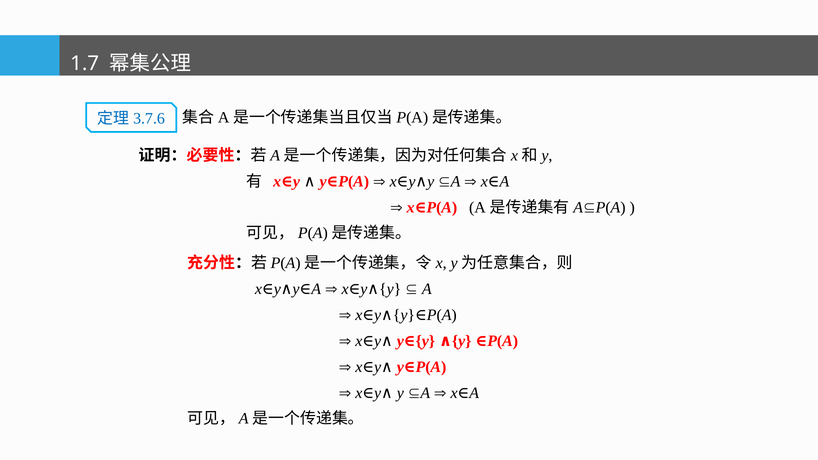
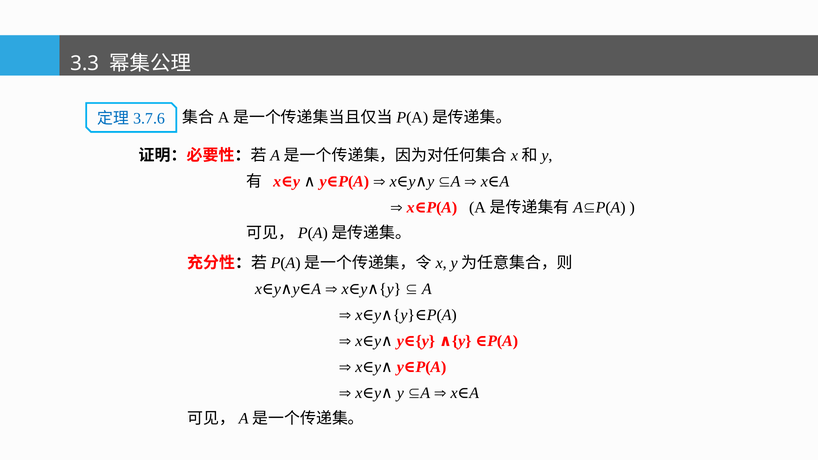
1.7: 1.7 -> 3.3 (85, 64)
